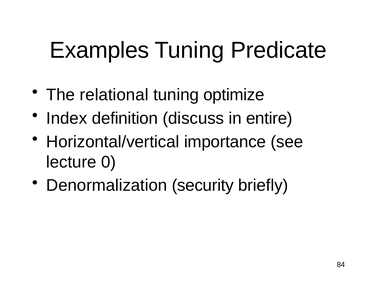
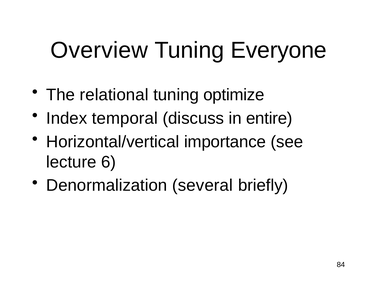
Examples: Examples -> Overview (99, 50)
Predicate: Predicate -> Everyone (279, 50)
definition: definition -> temporal (125, 118)
0: 0 -> 6 (109, 162)
security: security -> several (203, 185)
